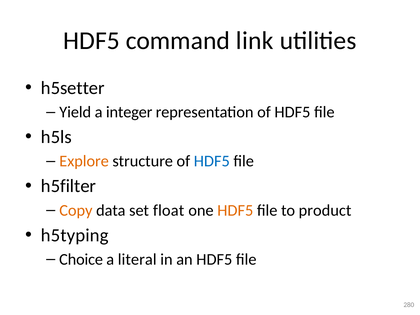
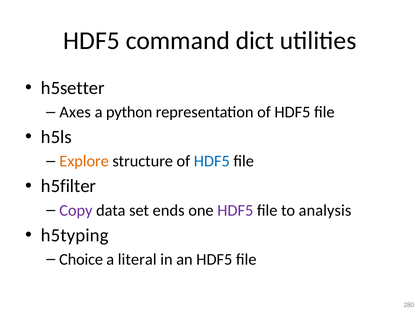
link: link -> dict (255, 41)
Yield: Yield -> Axes (75, 112)
integer: integer -> python (129, 112)
Copy colour: orange -> purple (76, 210)
float: float -> ends (169, 210)
HDF5 colour: orange -> purple (235, 210)
product: product -> analysis (325, 210)
